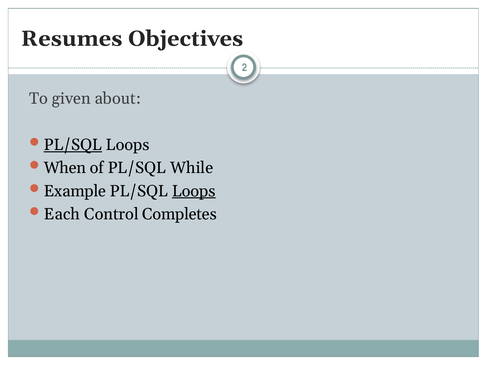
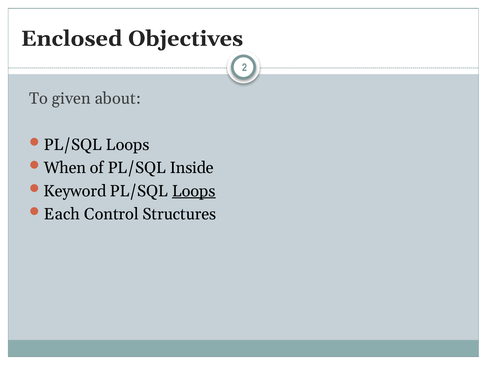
Resumes: Resumes -> Enclosed (72, 39)
PL/SQL underline: present -> none (73, 145)
While: While -> Inside (192, 168)
Example: Example -> Keyword (75, 191)
Completes: Completes -> Structures (179, 214)
